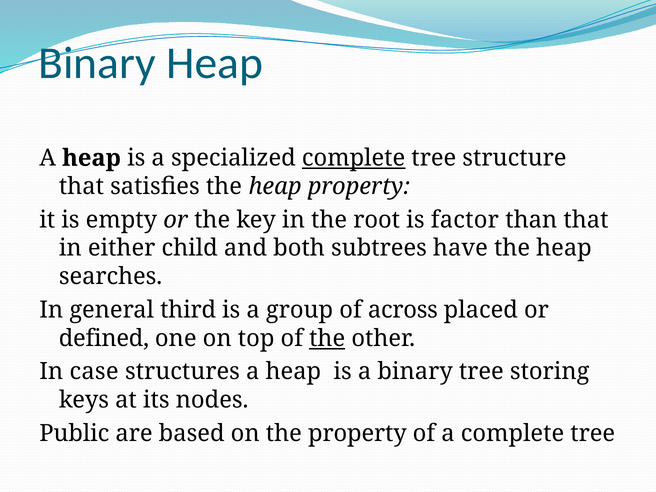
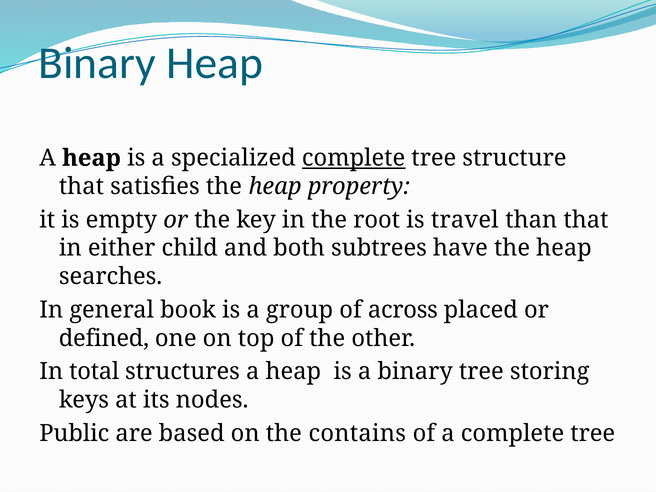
factor: factor -> travel (465, 220)
third: third -> book (188, 310)
the underline: present -> none (327, 338)
case: case -> total (94, 372)
the property: property -> contains (357, 433)
